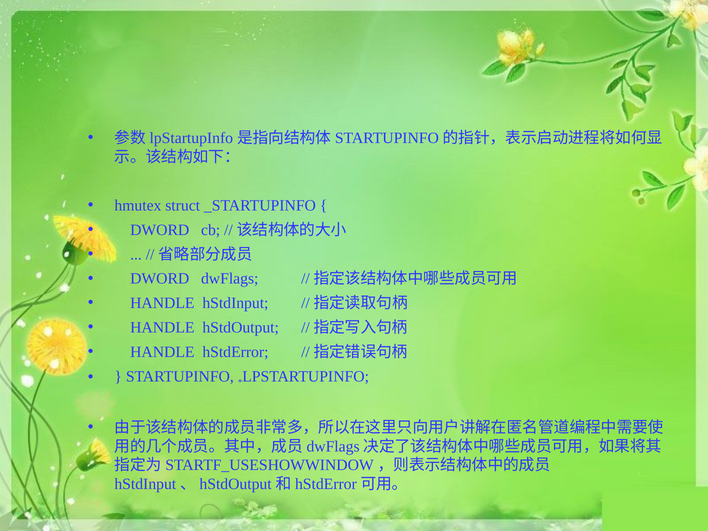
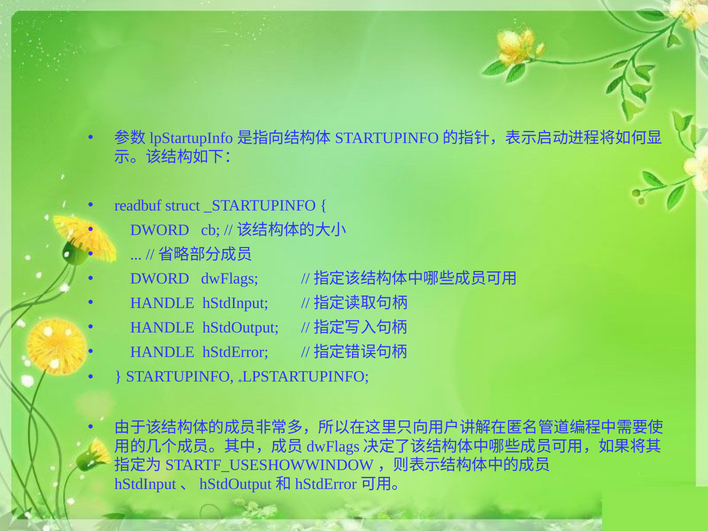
hmutex: hmutex -> readbuf (138, 206)
